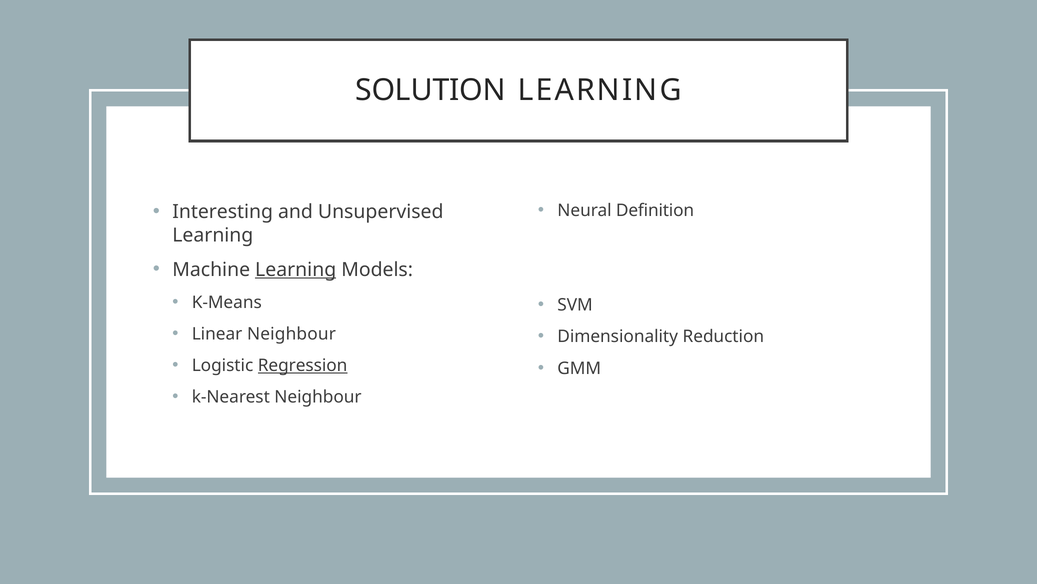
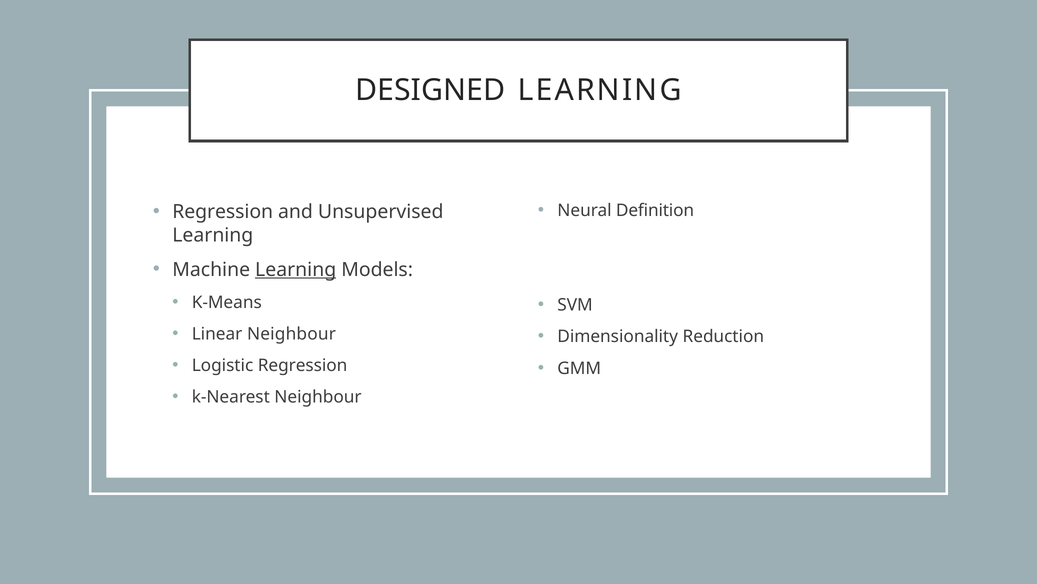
SOLUTION: SOLUTION -> DESIGNED (430, 90)
Interesting: Interesting -> Regression (223, 212)
Regression underline: present -> none (303, 365)
